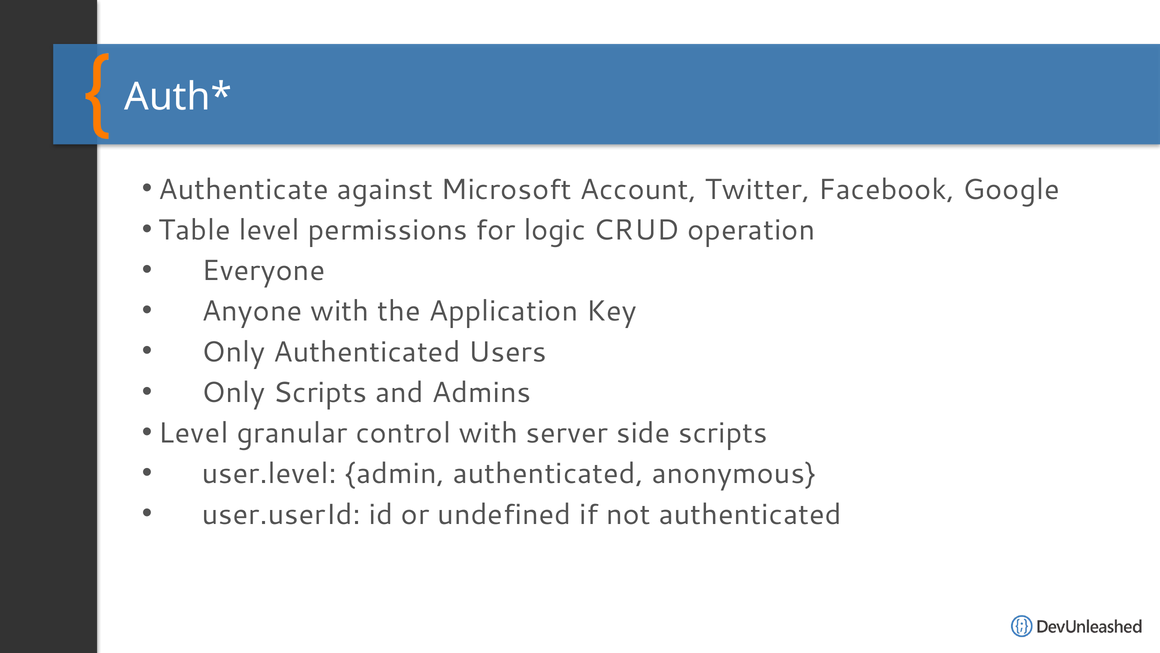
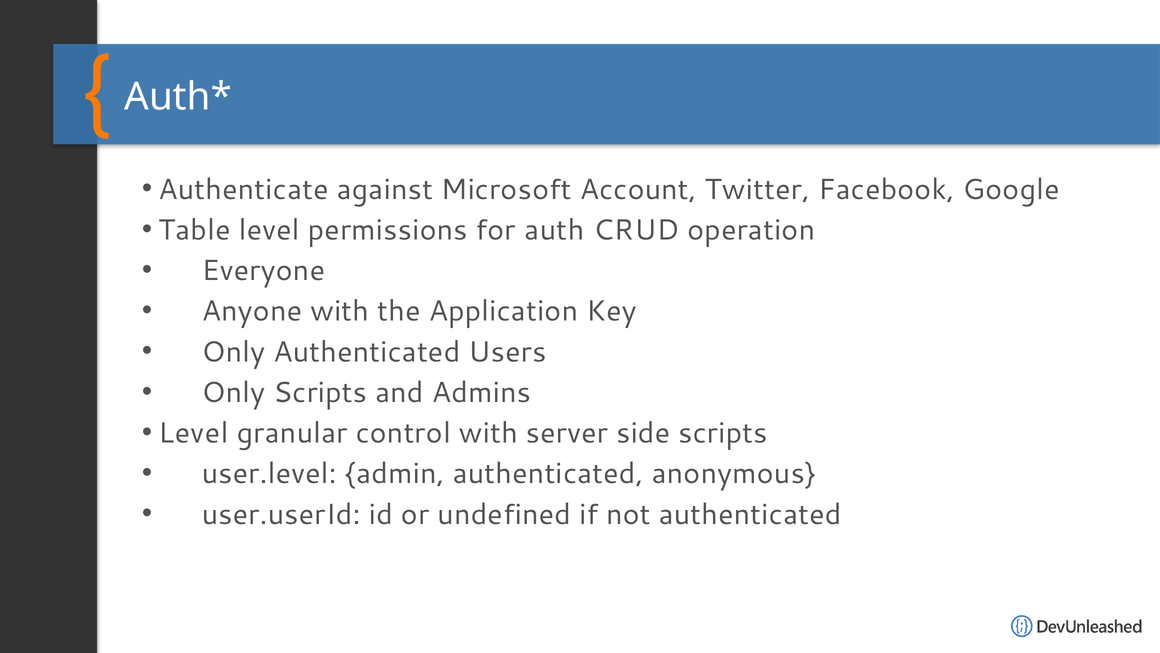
logic: logic -> auth (554, 230)
